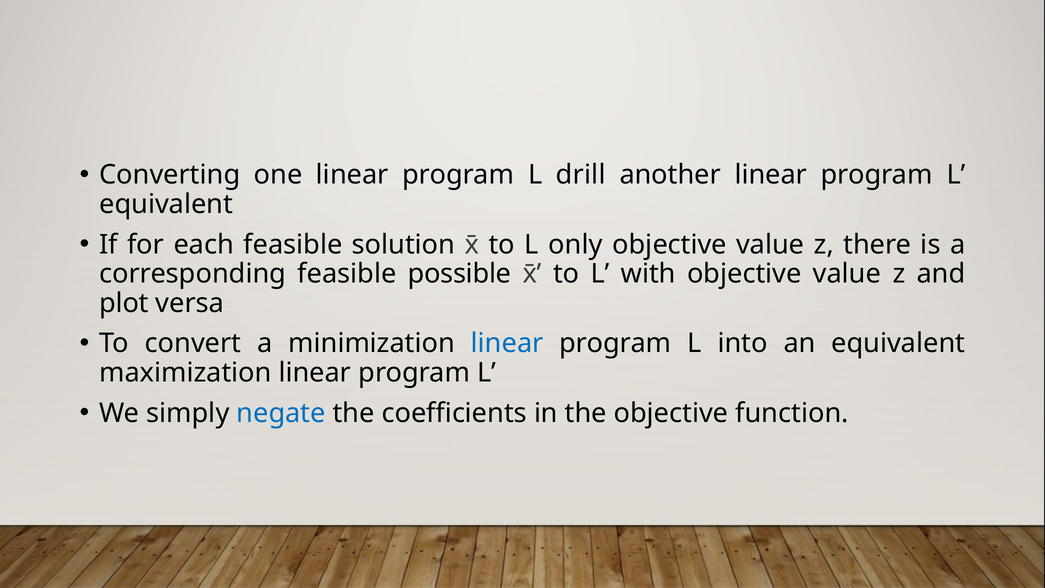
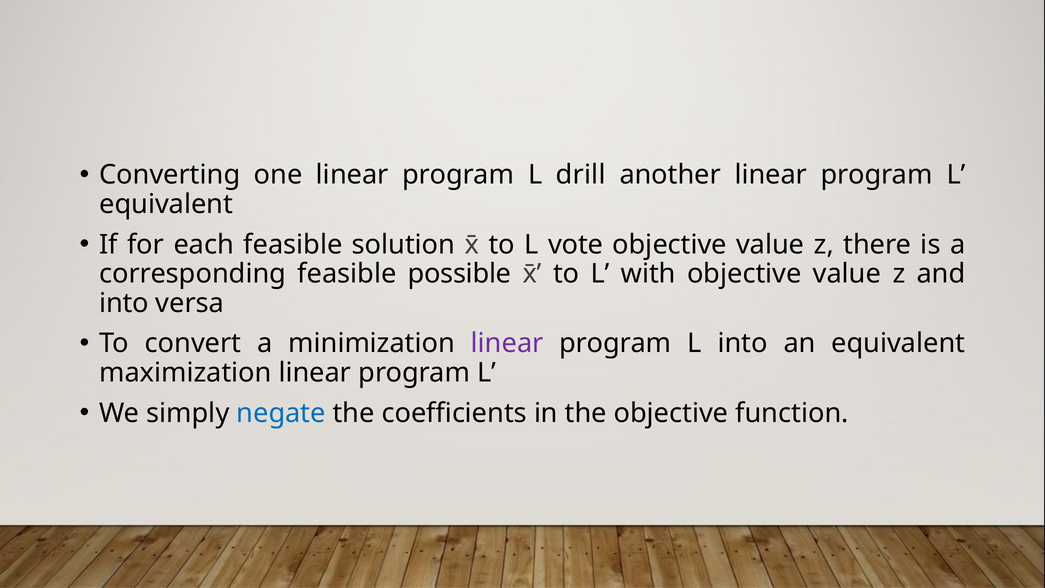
only: only -> vote (576, 244)
plot: plot -> into (124, 303)
linear colour: blue -> purple (507, 343)
